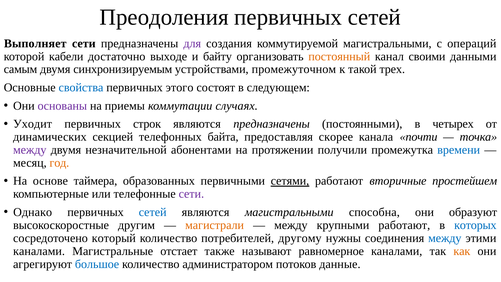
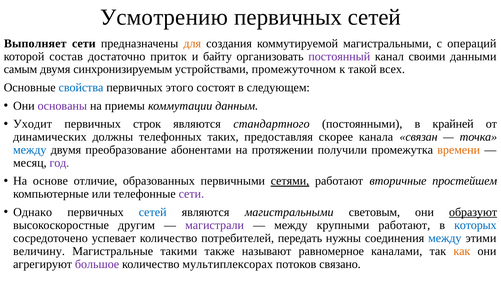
Преодоления: Преодоления -> Усмотрению (164, 17)
для colour: purple -> orange (192, 43)
кабели: кабели -> состав (66, 56)
выходе: выходе -> приток (169, 56)
постоянный colour: orange -> purple (339, 56)
трех: трех -> всех (392, 69)
случаях: случаях -> данным (237, 106)
являются предназначены: предназначены -> стандартного (271, 124)
четырех: четырех -> крайней (453, 124)
секцией: секцией -> должны (113, 137)
байта: байта -> таких (223, 137)
почти: почти -> связан (419, 137)
между colour: purple -> blue (30, 150)
незначительной: незначительной -> преобразование (126, 150)
времени colour: blue -> orange (459, 150)
год colour: orange -> purple (59, 163)
таймера: таймера -> отличие (96, 181)
способна: способна -> световым (374, 212)
образуют underline: none -> present (473, 212)
магистрали colour: orange -> purple (215, 225)
который: который -> успевает (114, 238)
другому: другому -> передать (300, 238)
каналами: каналами -> величину (39, 251)
отстает: отстает -> такими (179, 251)
большое colour: blue -> purple (97, 264)
администратором: администратором -> мультиплексорах (228, 264)
данные: данные -> связано (340, 264)
